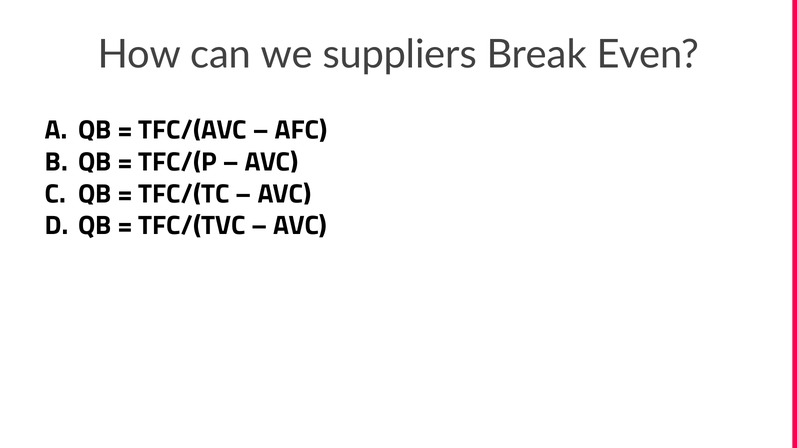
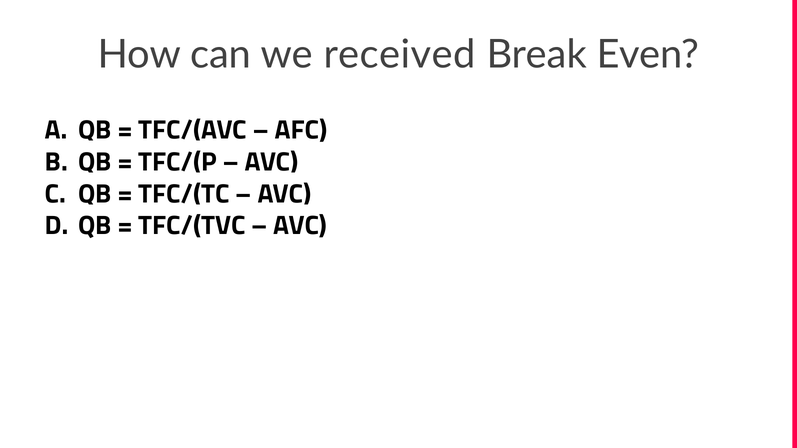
suppliers: suppliers -> received (400, 55)
